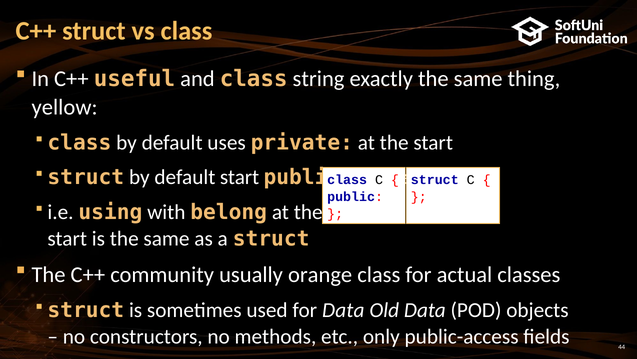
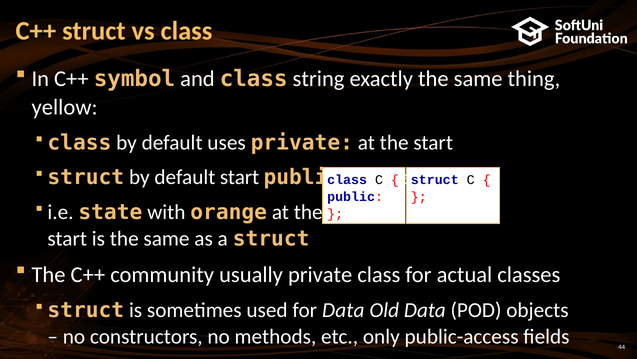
useful: useful -> symbol (134, 78)
using: using -> state (110, 212)
belong: belong -> orange (229, 212)
usually orange: orange -> private (320, 274)
